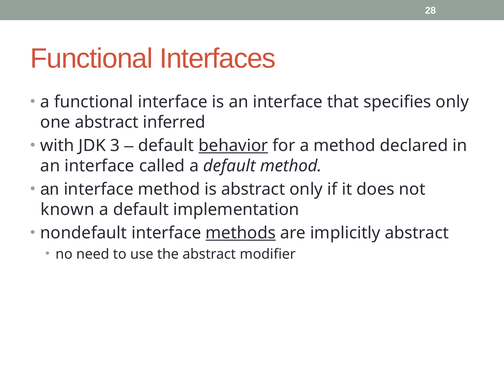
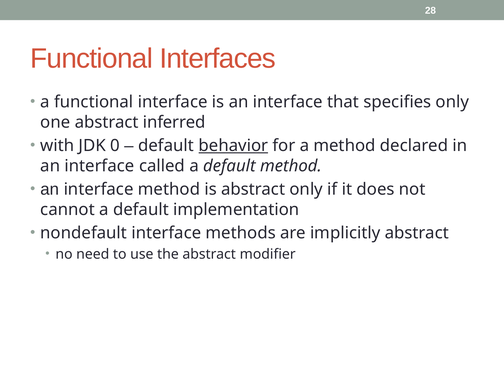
3: 3 -> 0 (115, 146)
known: known -> cannot (68, 209)
methods underline: present -> none (241, 233)
